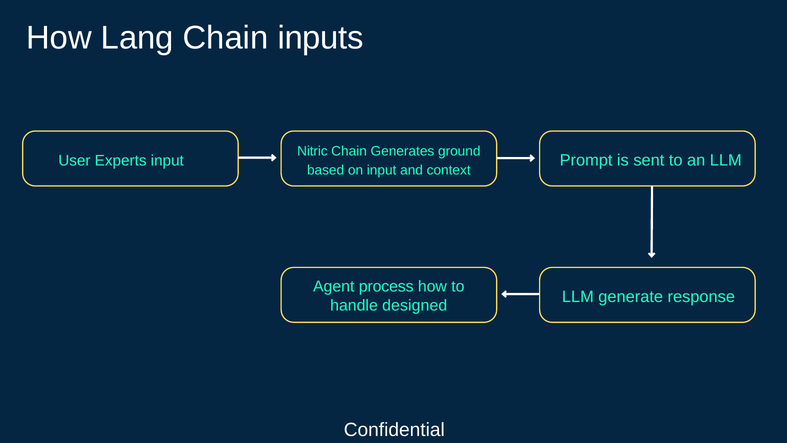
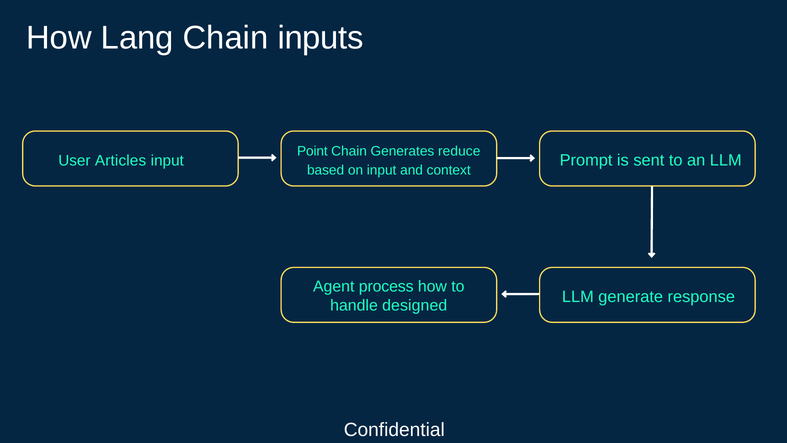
Nitric: Nitric -> Point (312, 151)
ground: ground -> reduce (459, 151)
Experts: Experts -> Articles (121, 160)
